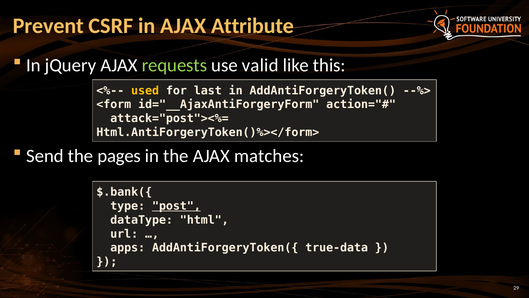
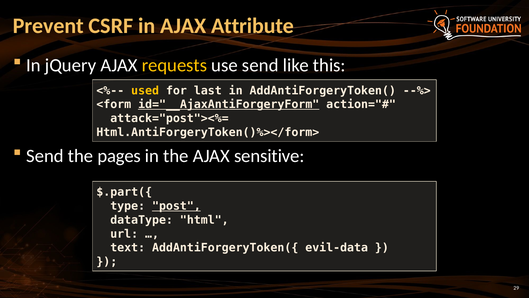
requests colour: light green -> yellow (174, 65)
use valid: valid -> send (260, 65)
id="__AjaxAntiForgeryForm underline: none -> present (229, 104)
matches: matches -> sensitive (269, 156)
$.bank({: $.bank({ -> $.part({ (124, 192)
apps: apps -> text (128, 247)
true-data: true-data -> evil-data (337, 247)
